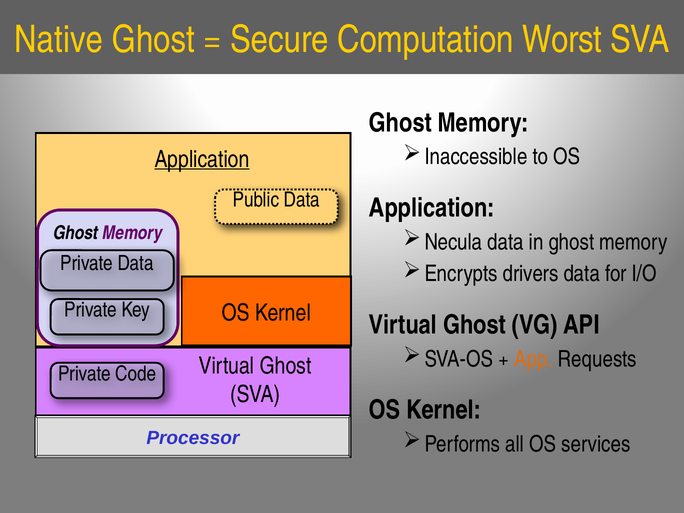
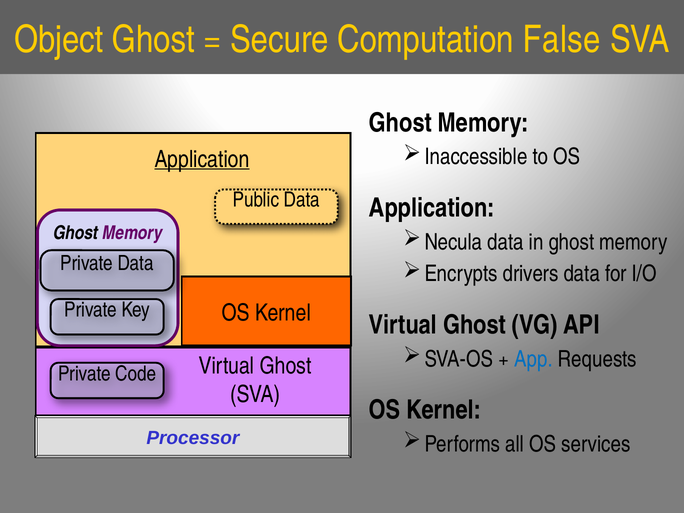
Native: Native -> Object (59, 40)
Worst: Worst -> False (562, 40)
App colour: orange -> blue (534, 359)
